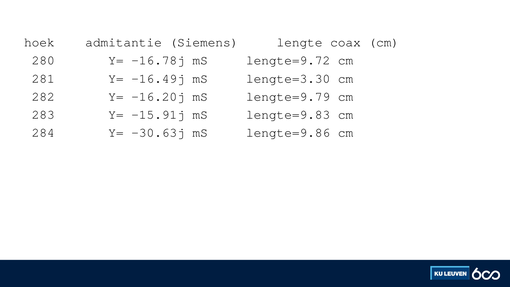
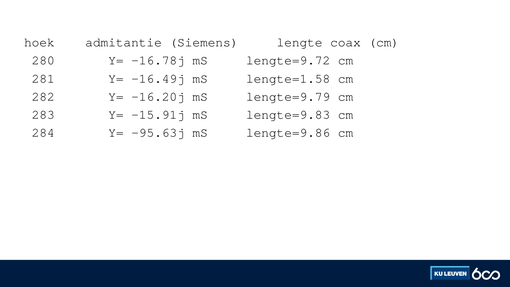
lengte=3.30: lengte=3.30 -> lengte=1.58 (288, 78)
-30.63j: -30.63j -> -95.63j (158, 133)
